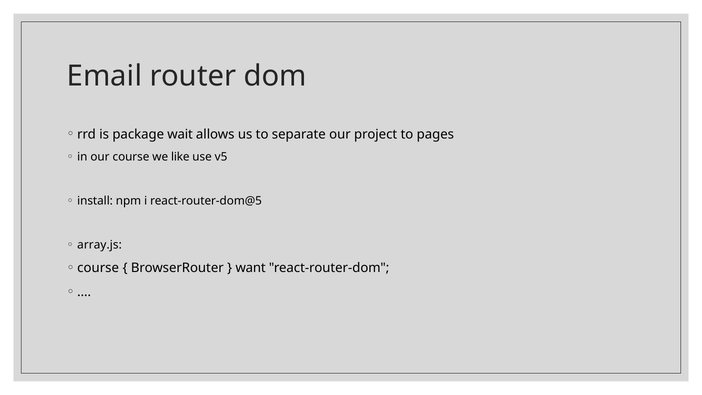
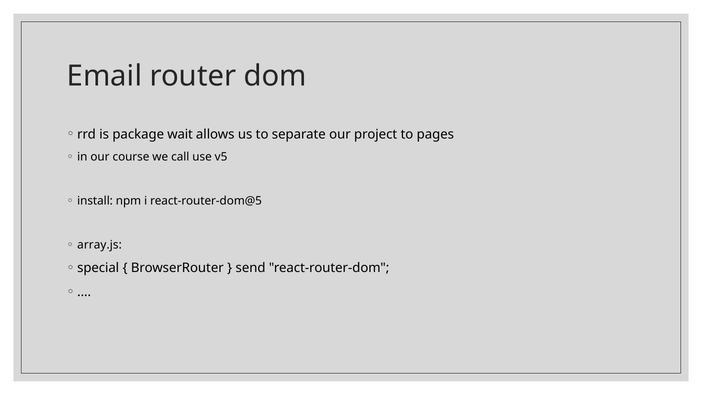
like: like -> call (180, 157)
course: course -> special (98, 268)
want: want -> send (251, 268)
